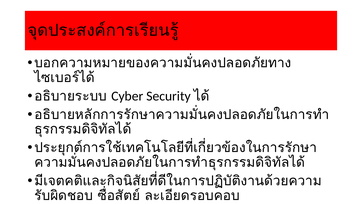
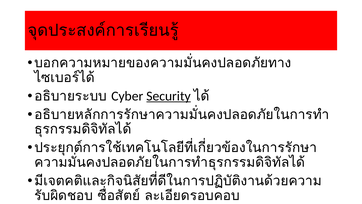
Security underline: none -> present (169, 96)
